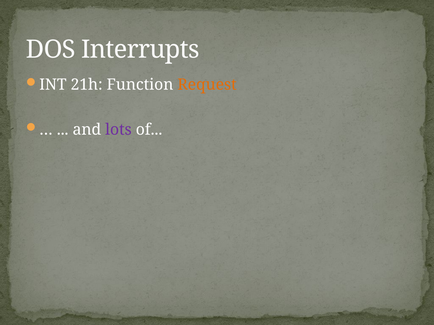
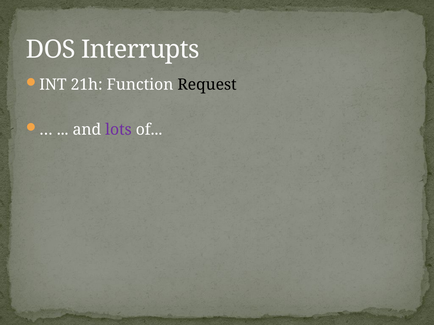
Request colour: orange -> black (207, 85)
